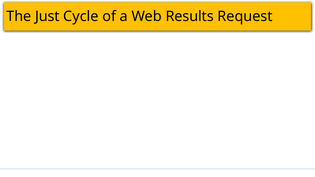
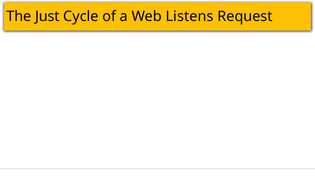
Results: Results -> Listens (190, 16)
